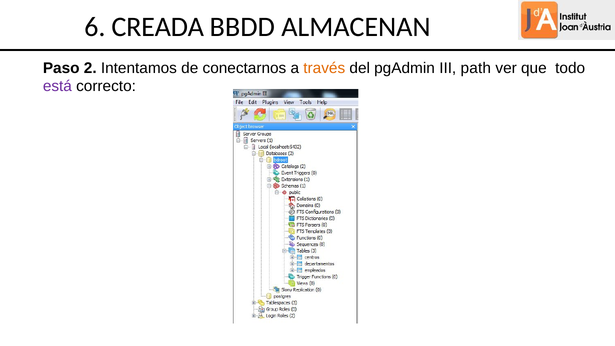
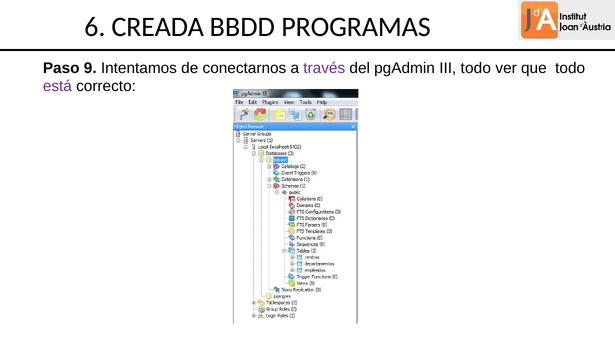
ALMACENAN: ALMACENAN -> PROGRAMAS (356, 27)
2: 2 -> 9 (90, 68)
través colour: orange -> purple (324, 68)
III path: path -> todo (476, 68)
